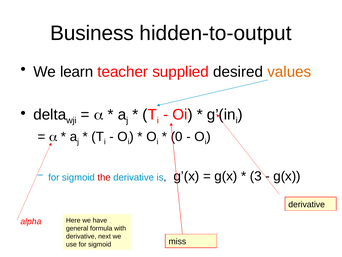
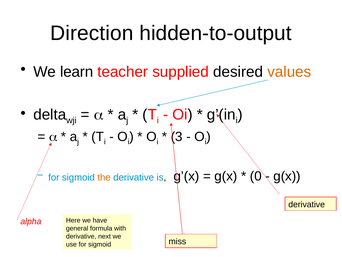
Business: Business -> Direction (92, 33)
0: 0 -> 3 (177, 136)
the colour: red -> orange (104, 177)
3: 3 -> 0 (256, 176)
